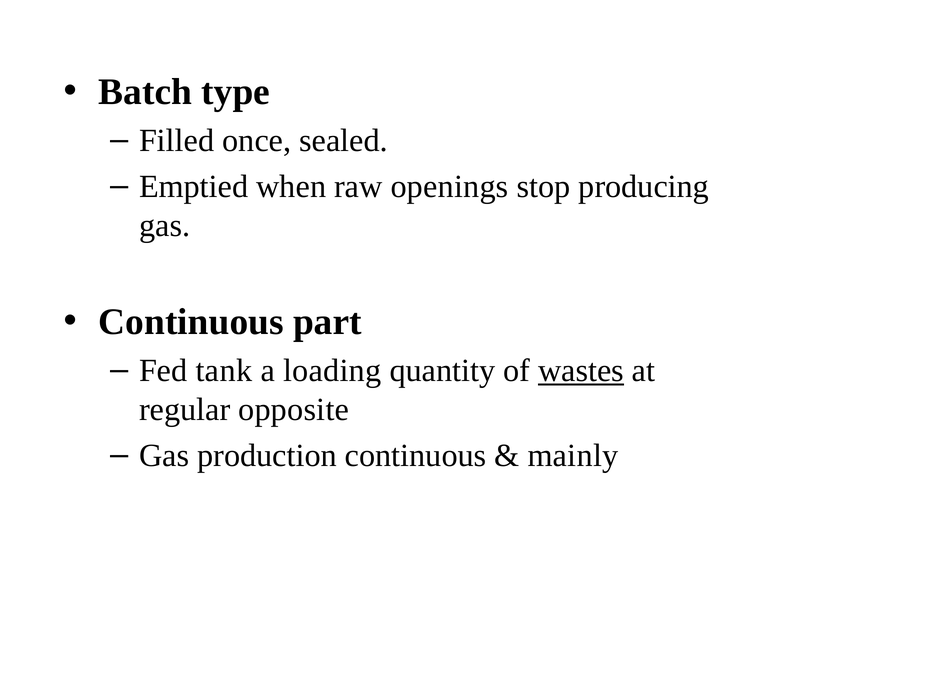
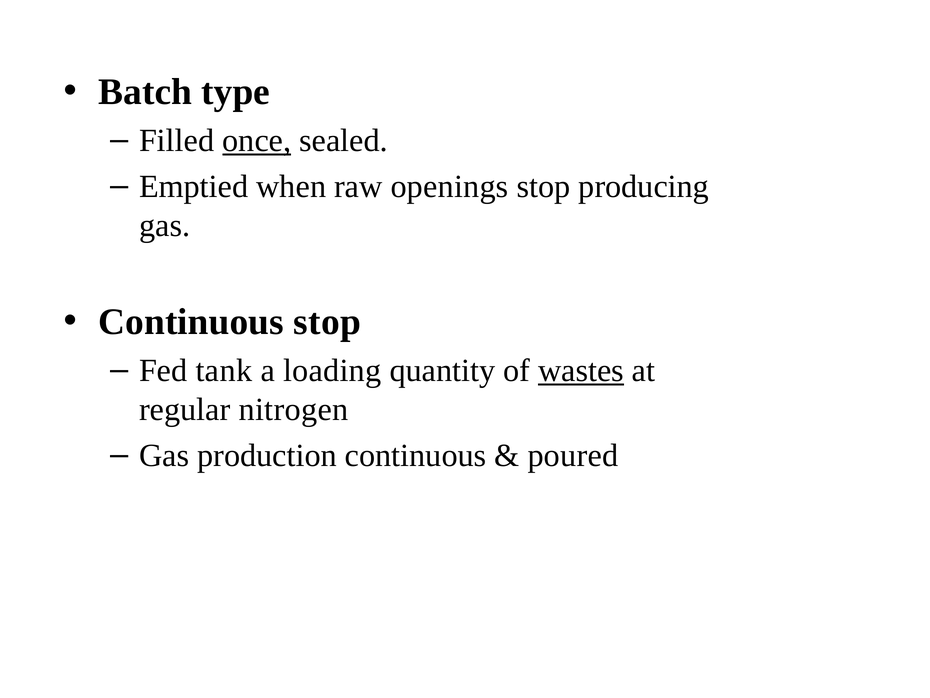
once underline: none -> present (257, 140)
Continuous part: part -> stop (327, 322)
opposite: opposite -> nitrogen (294, 409)
mainly: mainly -> poured (573, 455)
